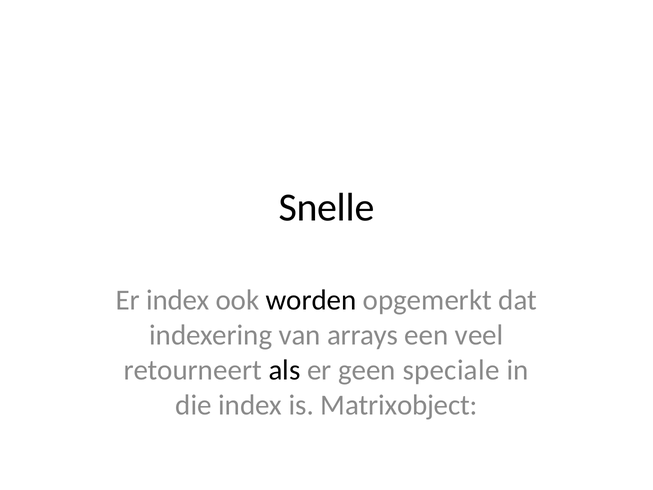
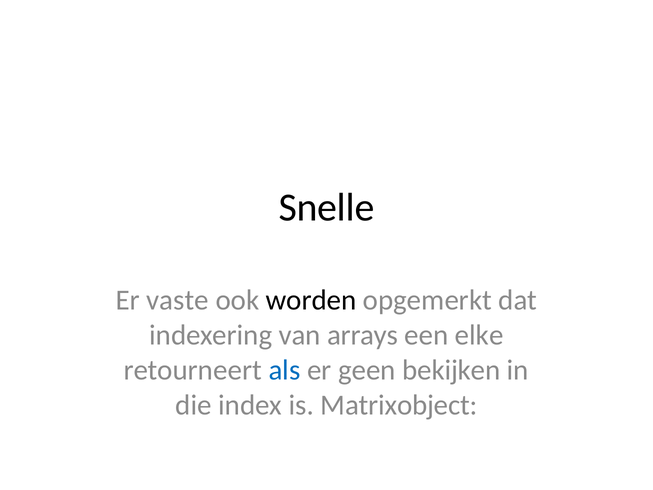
Er index: index -> vaste (178, 300)
veel: veel -> elke (479, 335)
als colour: black -> blue (284, 370)
speciale: speciale -> bekijken (451, 370)
